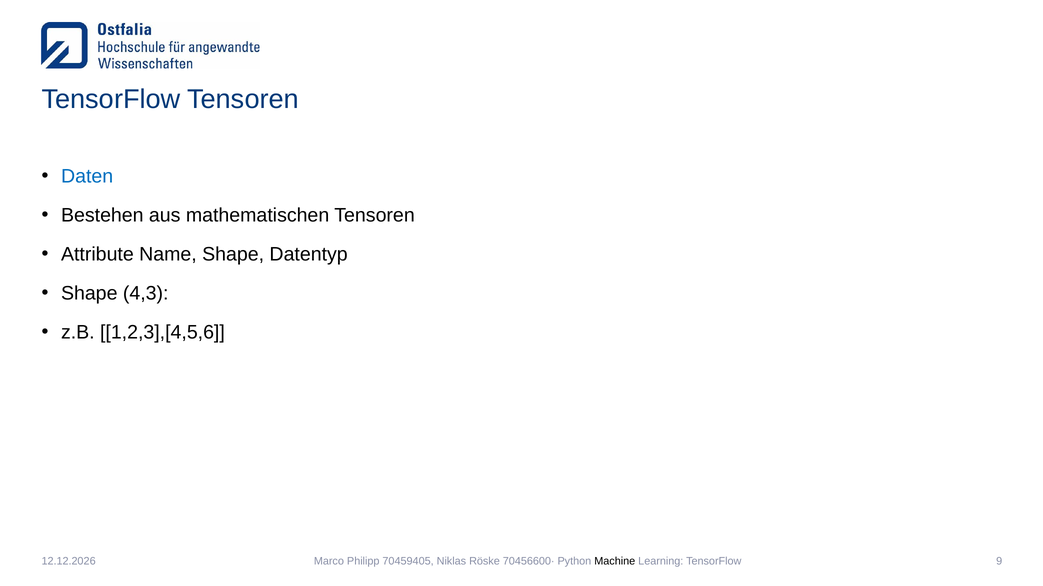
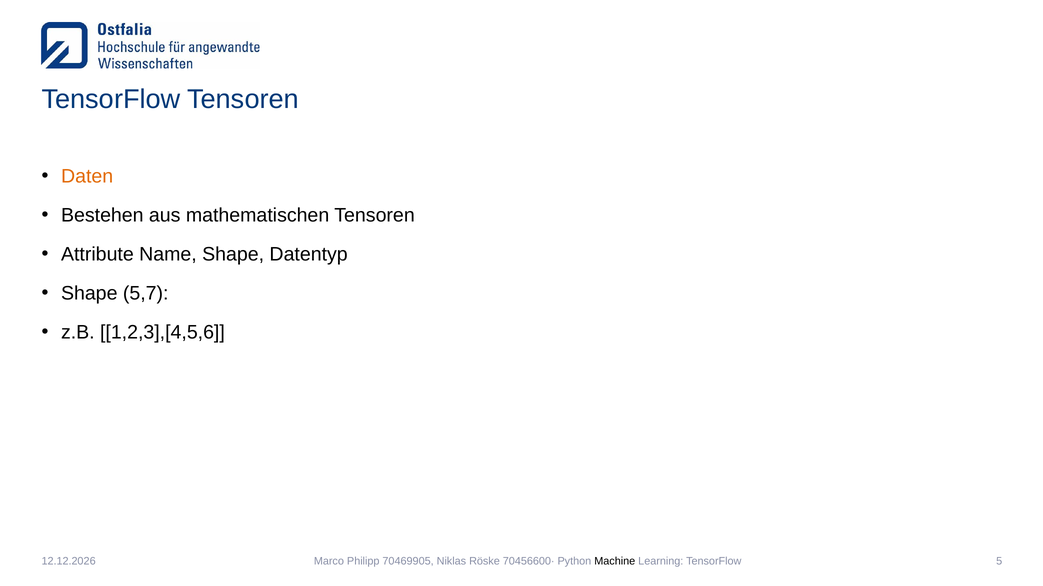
Daten colour: blue -> orange (87, 176)
4,3: 4,3 -> 5,7 (146, 293)
70459405: 70459405 -> 70469905 (408, 562)
9: 9 -> 5 (999, 562)
